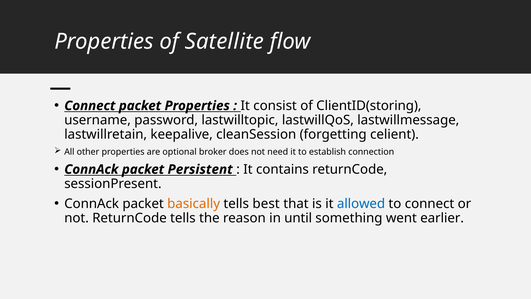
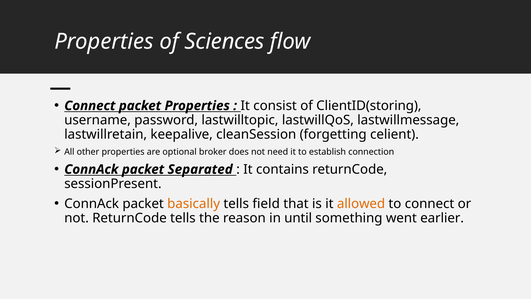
Satellite: Satellite -> Sciences (225, 42)
Persistent: Persistent -> Separated (200, 169)
best: best -> field (266, 203)
allowed colour: blue -> orange (361, 203)
